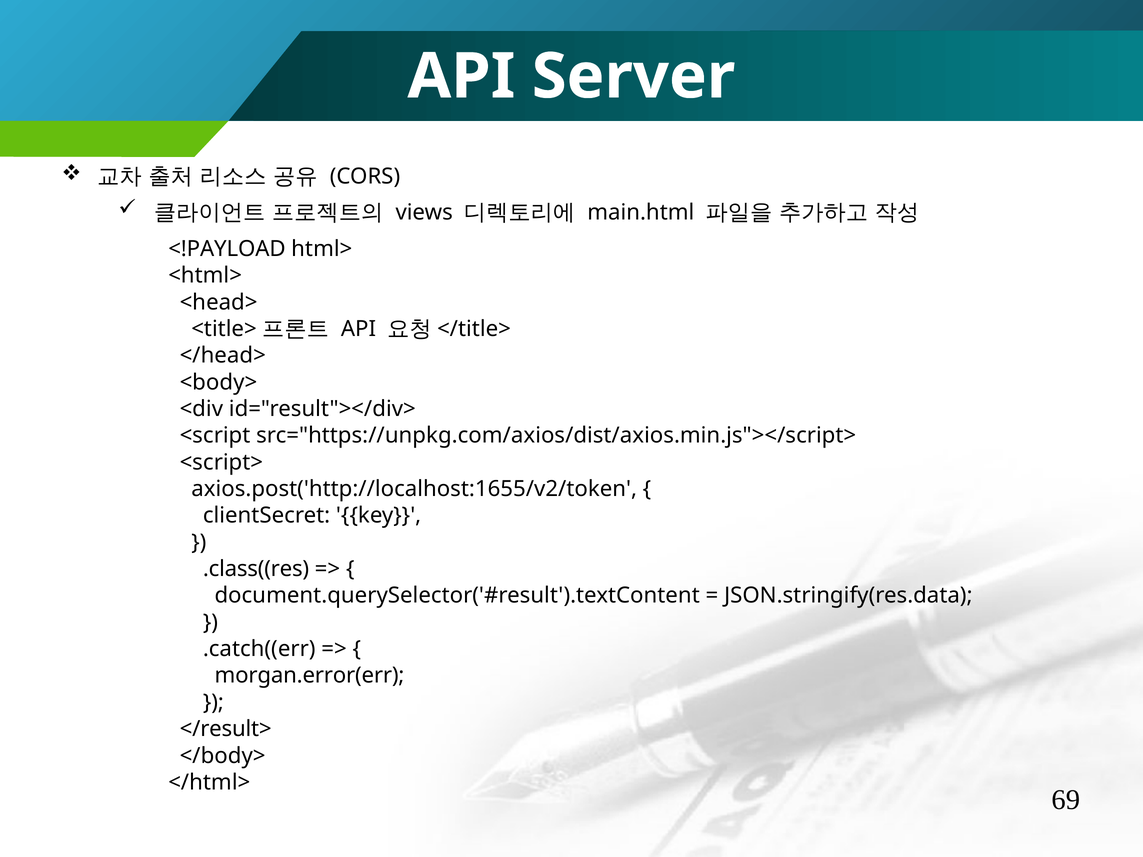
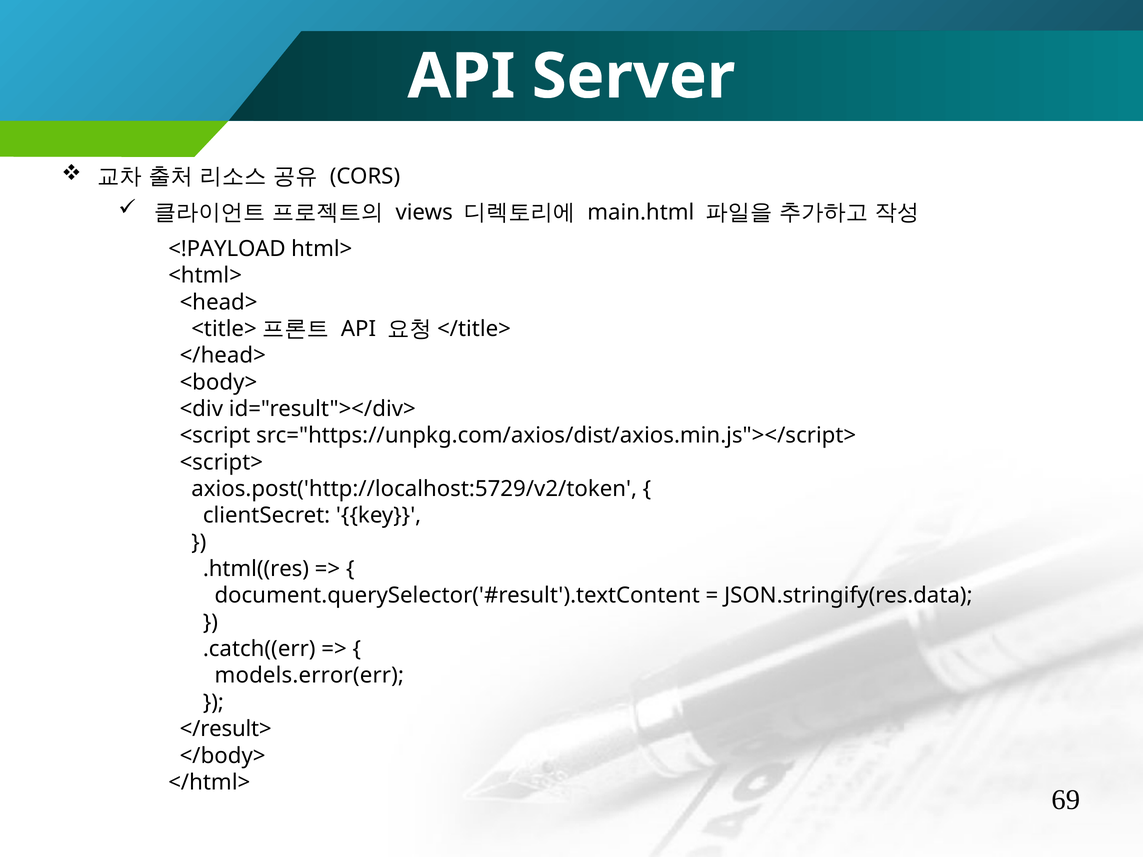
axios.post('http://localhost:1655/v2/token: axios.post('http://localhost:1655/v2/token -> axios.post('http://localhost:5729/v2/token (414, 489)
.class((res: .class((res -> .html((res (256, 569)
morgan.error(err: morgan.error(err -> models.error(err (309, 676)
